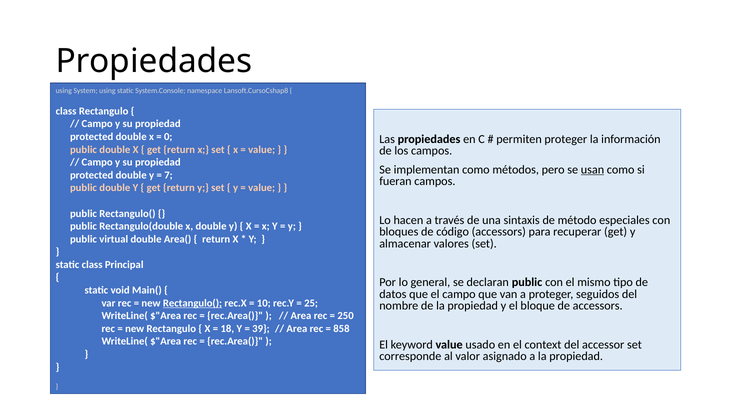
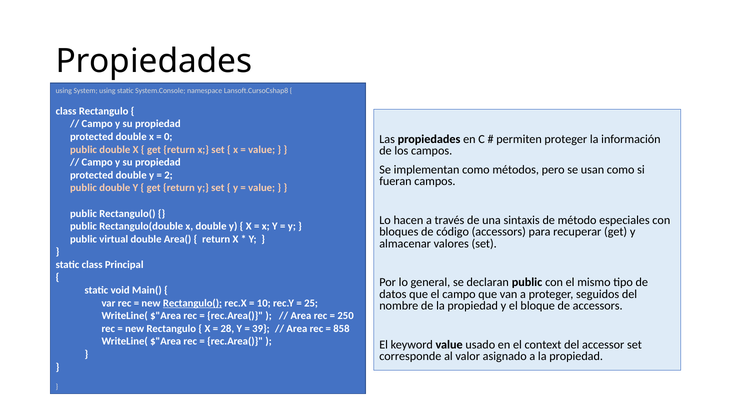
usan underline: present -> none (592, 170)
7: 7 -> 2 (168, 175)
18: 18 -> 28 (227, 329)
